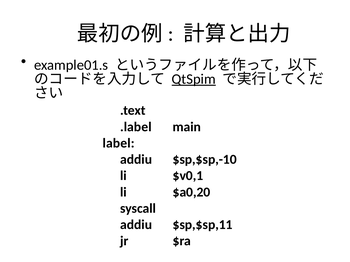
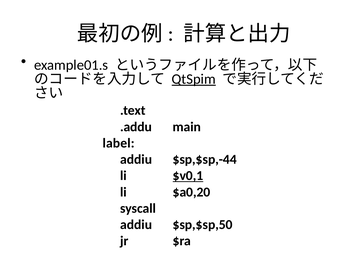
.label: .label -> .addu (136, 127)
$sp,$sp,-10: $sp,$sp,-10 -> $sp,$sp,-44 (205, 160)
$v0,1 underline: none -> present (188, 176)
$sp,$sp,11: $sp,$sp,11 -> $sp,$sp,50 (203, 225)
